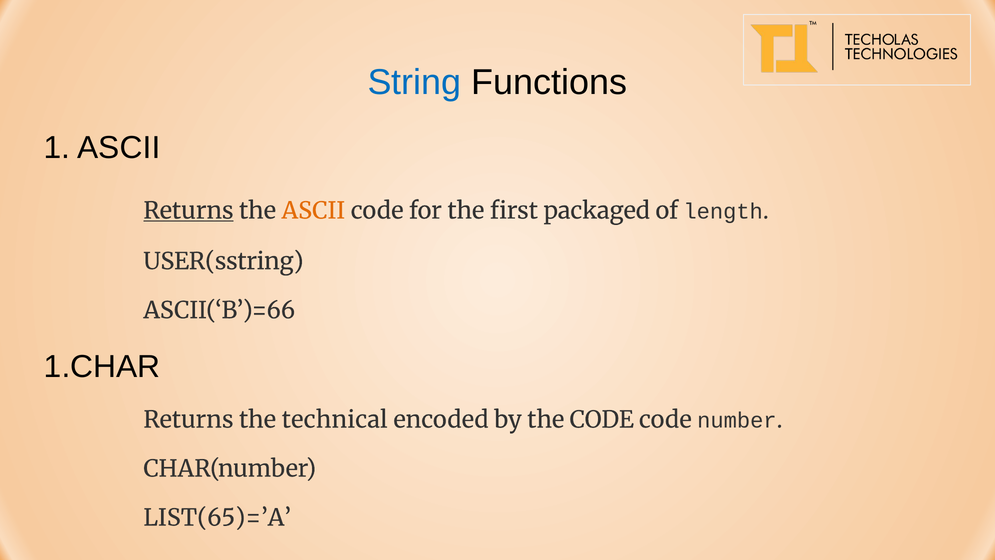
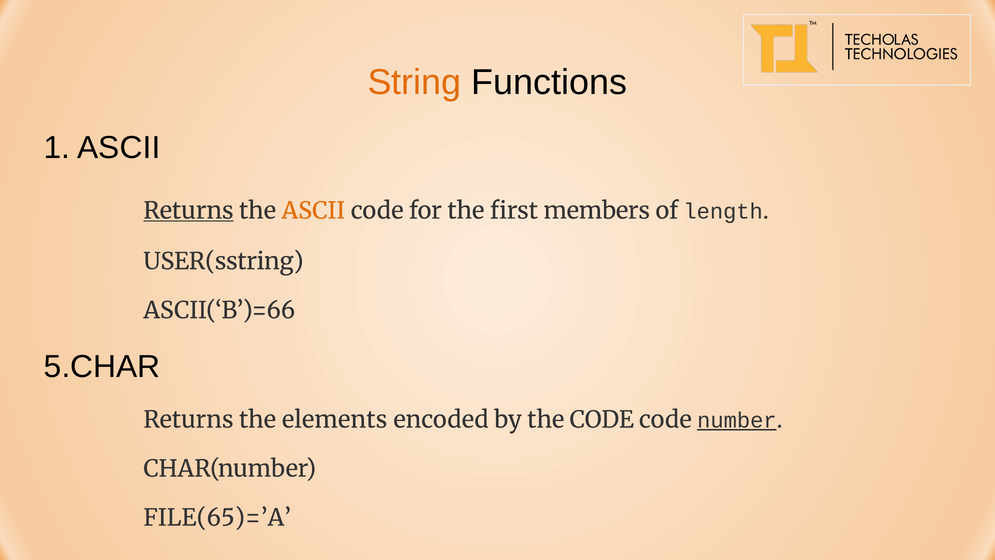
String colour: blue -> orange (414, 82)
packaged: packaged -> members (597, 211)
1.CHAR: 1.CHAR -> 5.CHAR (102, 366)
technical: technical -> elements (335, 420)
number underline: none -> present (737, 420)
LIST(65)=’A: LIST(65)=’A -> FILE(65)=’A (217, 518)
